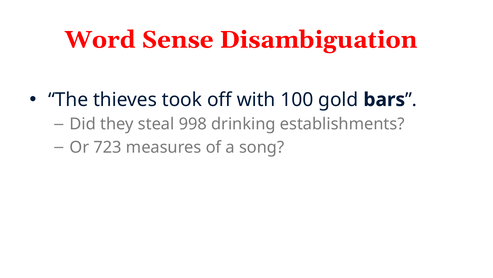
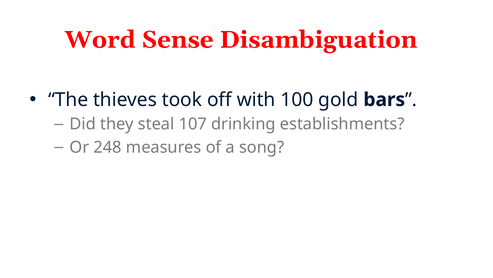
998: 998 -> 107 (193, 124)
723: 723 -> 248 (108, 147)
